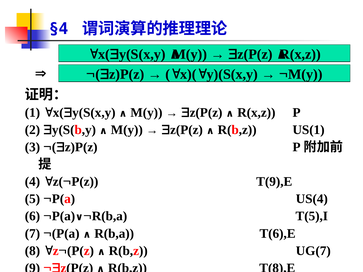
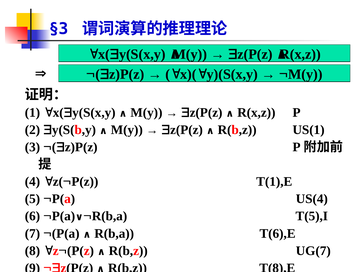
§4: §4 -> §3 (59, 29)
T(9),E: T(9),E -> T(1),E (274, 182)
